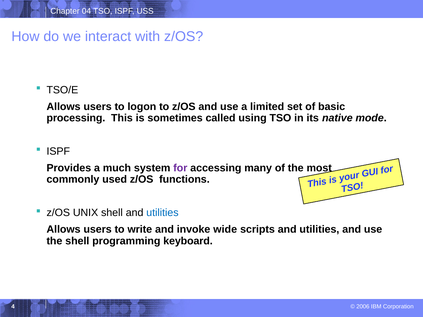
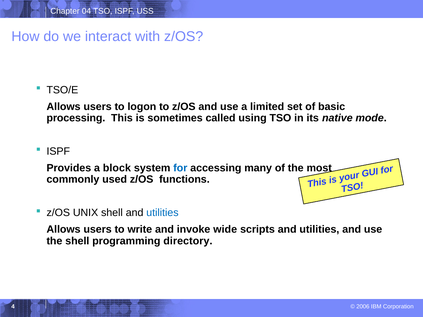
much: much -> block (117, 168)
for colour: purple -> blue (180, 168)
keyboard: keyboard -> directory (188, 241)
